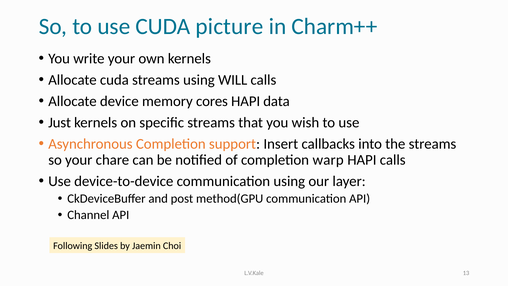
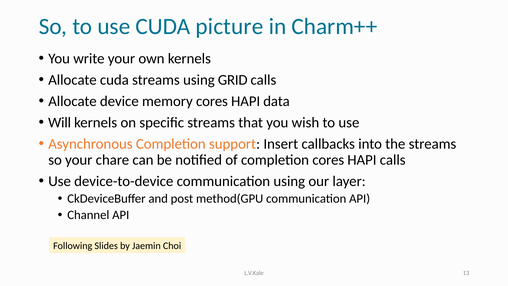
WILL: WILL -> GRID (233, 80)
Just: Just -> Will (60, 122)
completion warp: warp -> cores (328, 160)
